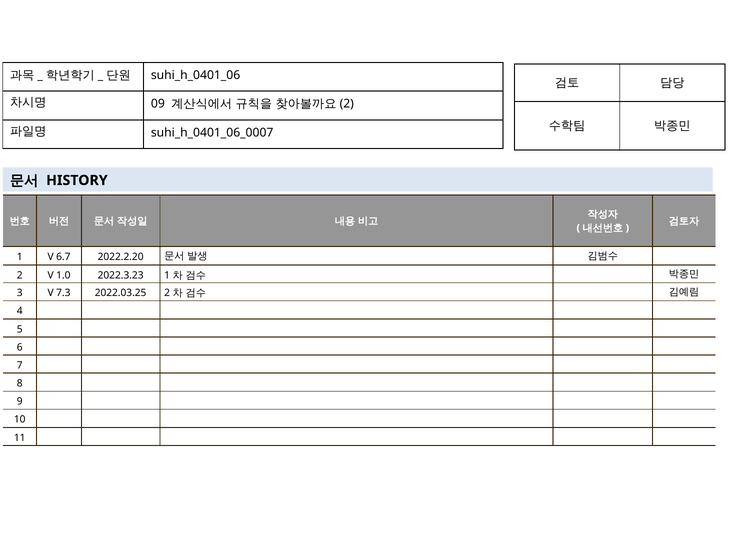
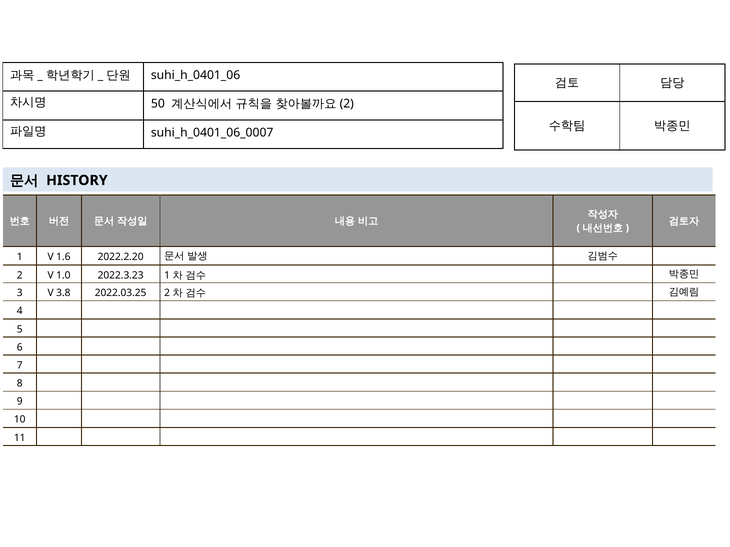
09: 09 -> 50 (158, 104)
6.7: 6.7 -> 1.6 (63, 257)
7.3: 7.3 -> 3.8 (63, 293)
